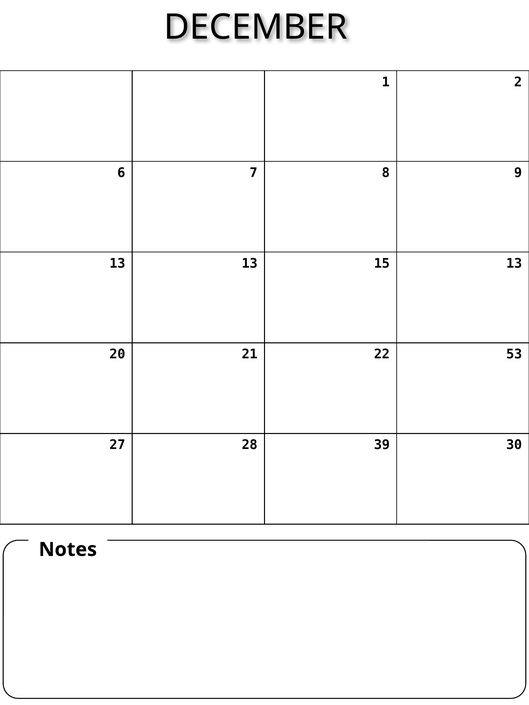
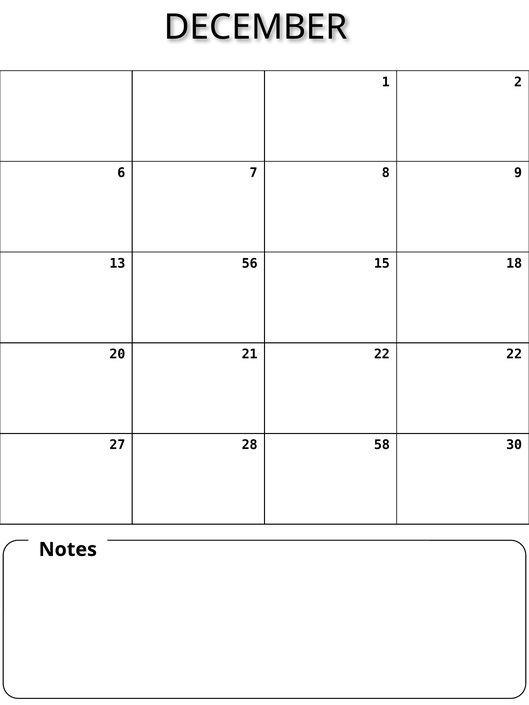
13 13: 13 -> 56 (250, 264)
15 13: 13 -> 18 (514, 264)
22 53: 53 -> 22 (514, 354)
39: 39 -> 58 (382, 445)
